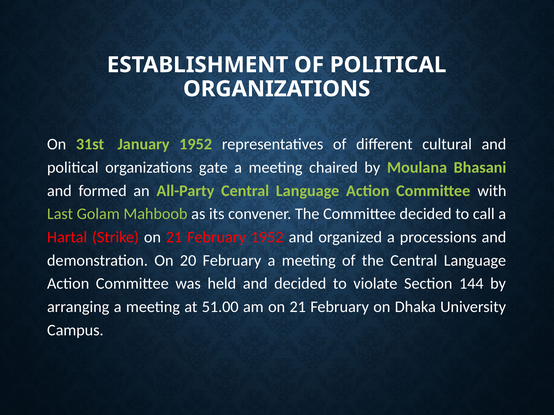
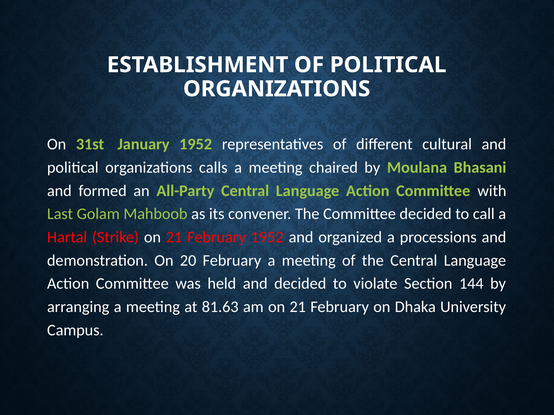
gate: gate -> calls (213, 168)
51.00: 51.00 -> 81.63 (220, 307)
